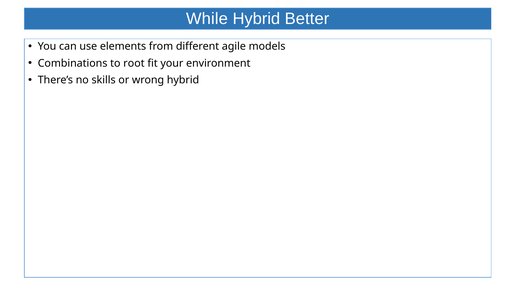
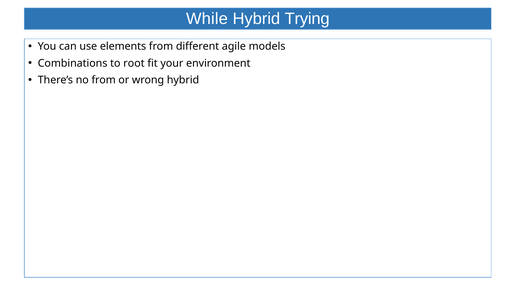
Better: Better -> Trying (307, 19)
no skills: skills -> from (104, 80)
